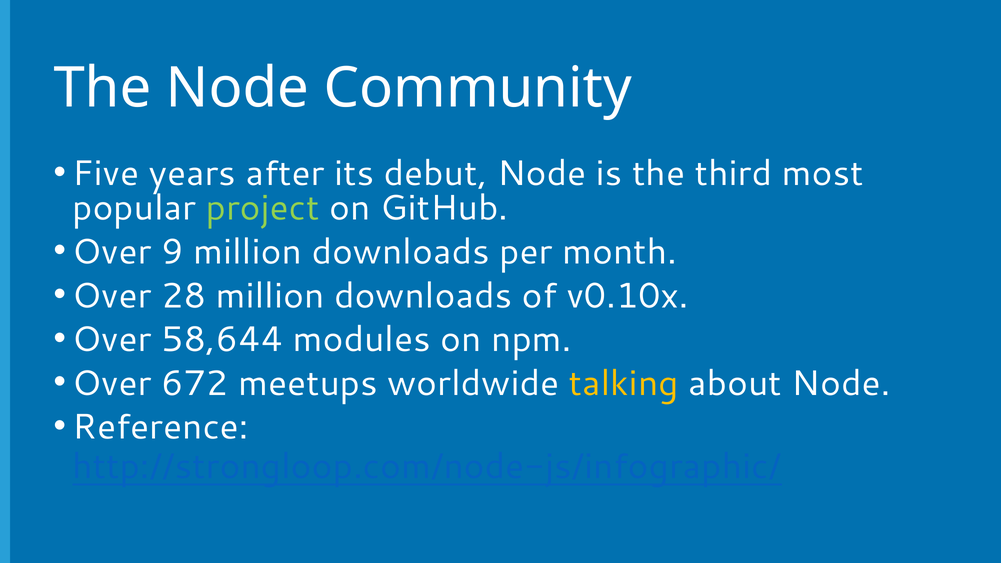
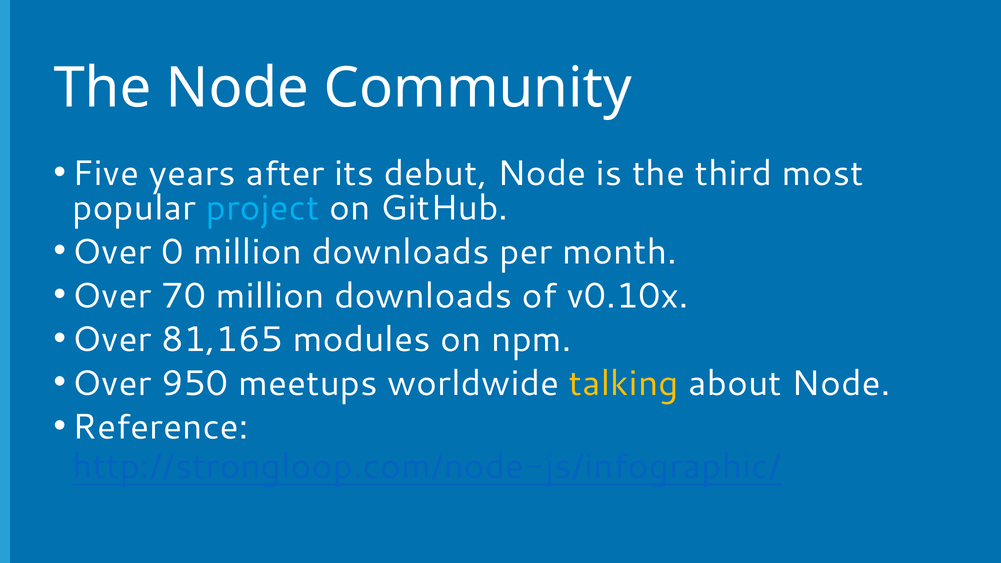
project colour: light green -> light blue (263, 208)
9: 9 -> 0 (172, 252)
28: 28 -> 70 (184, 296)
58,644: 58,644 -> 81,165 (222, 340)
672: 672 -> 950 (195, 384)
